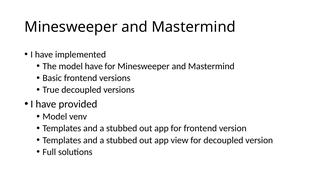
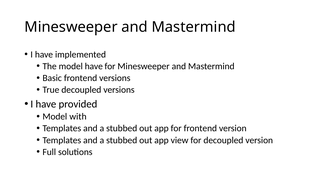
venv: venv -> with (78, 116)
